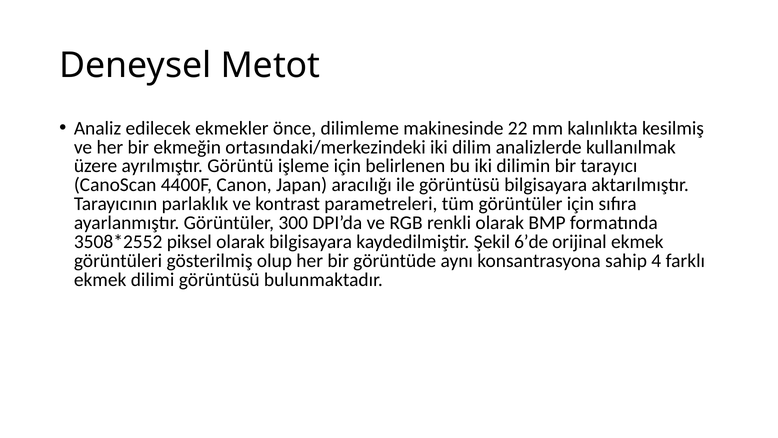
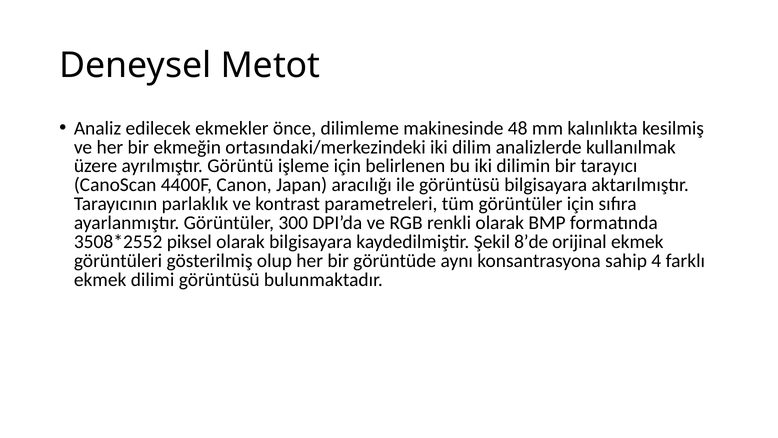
22: 22 -> 48 (518, 128)
6’de: 6’de -> 8’de (531, 242)
